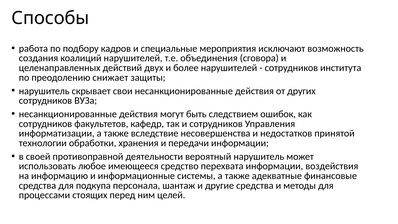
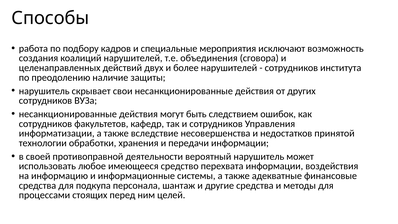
снижает: снижает -> наличие (110, 78)
